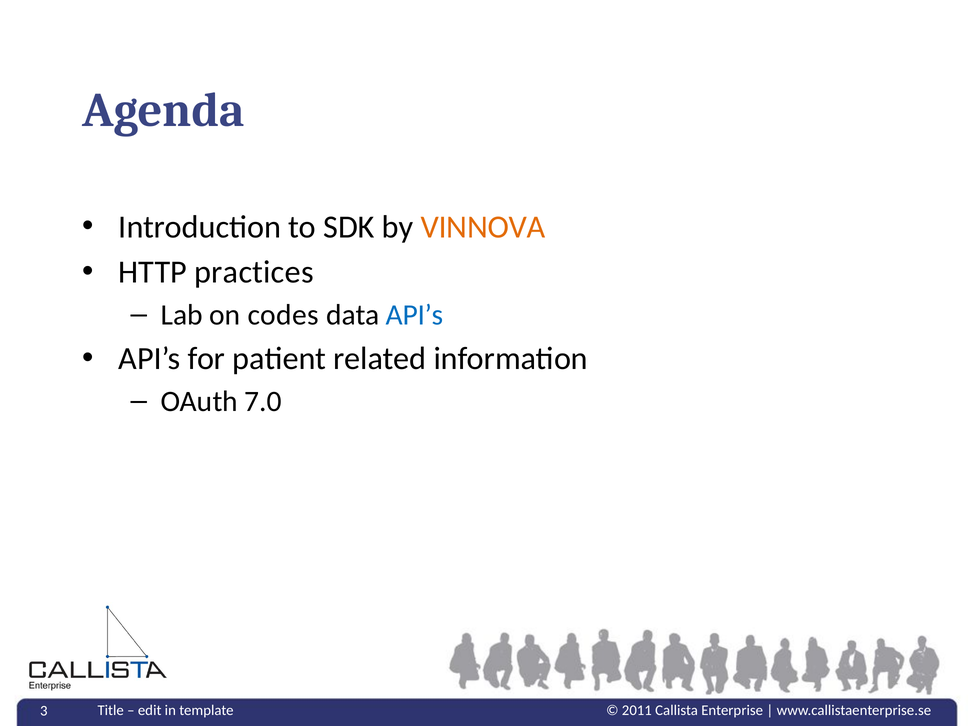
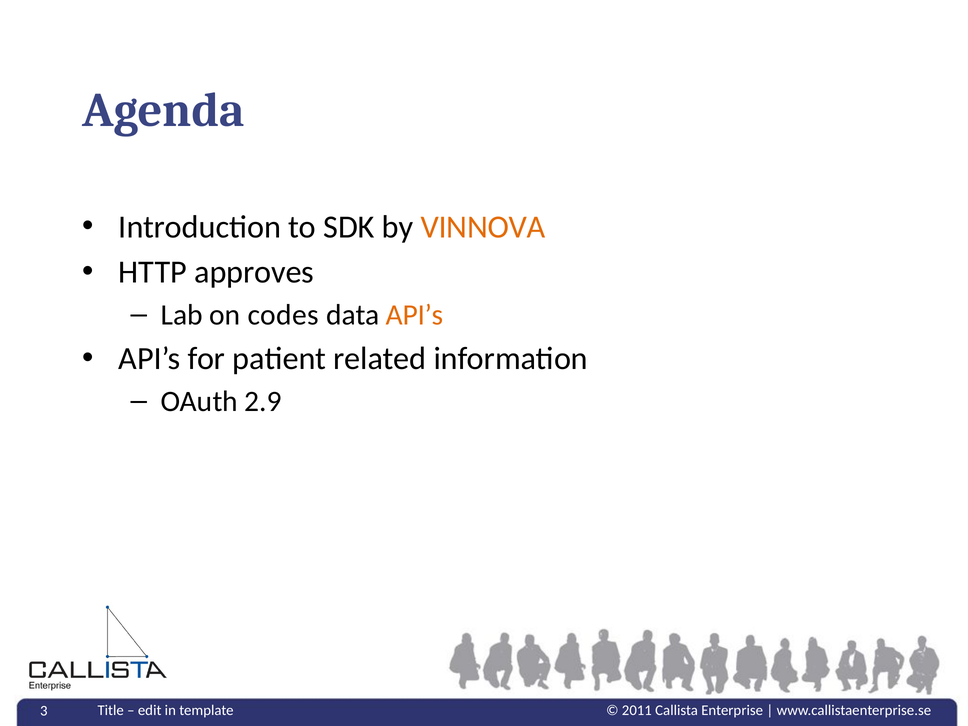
practices: practices -> approves (254, 272)
API’s colour: blue -> orange (415, 315)
7.0: 7.0 -> 2.9 (263, 402)
